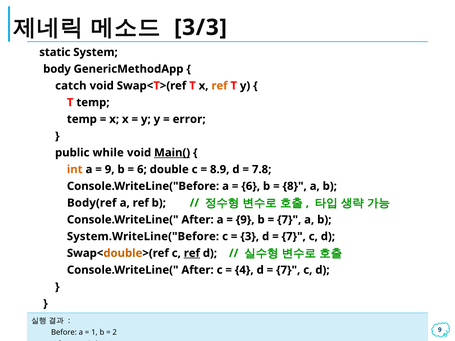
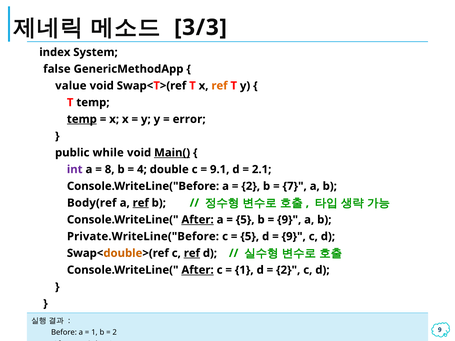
static: static -> index (55, 52)
body: body -> false (57, 69)
catch: catch -> value (71, 86)
temp underline: none -> present (82, 119)
int colour: orange -> purple (75, 170)
9: 9 -> 8 (110, 170)
6: 6 -> 4 (142, 170)
8.9: 8.9 -> 9.1 (220, 170)
7.8: 7.8 -> 2.1 (262, 170)
6: 6 -> 2 (251, 186)
8: 8 -> 7 (295, 186)
ref underline: none -> present (141, 203)
After underline: none -> present (198, 220)
9: 9 -> 5 (245, 220)
7: 7 -> 9 (289, 220)
System.WriteLine("Before: System.WriteLine("Before -> Private.WriteLine("Before (143, 237)
3: 3 -> 5 (250, 237)
7: 7 -> 9 (294, 237)
After underline: none -> present (198, 270)
4: 4 -> 1 (244, 270)
7: 7 -> 2 (288, 270)
